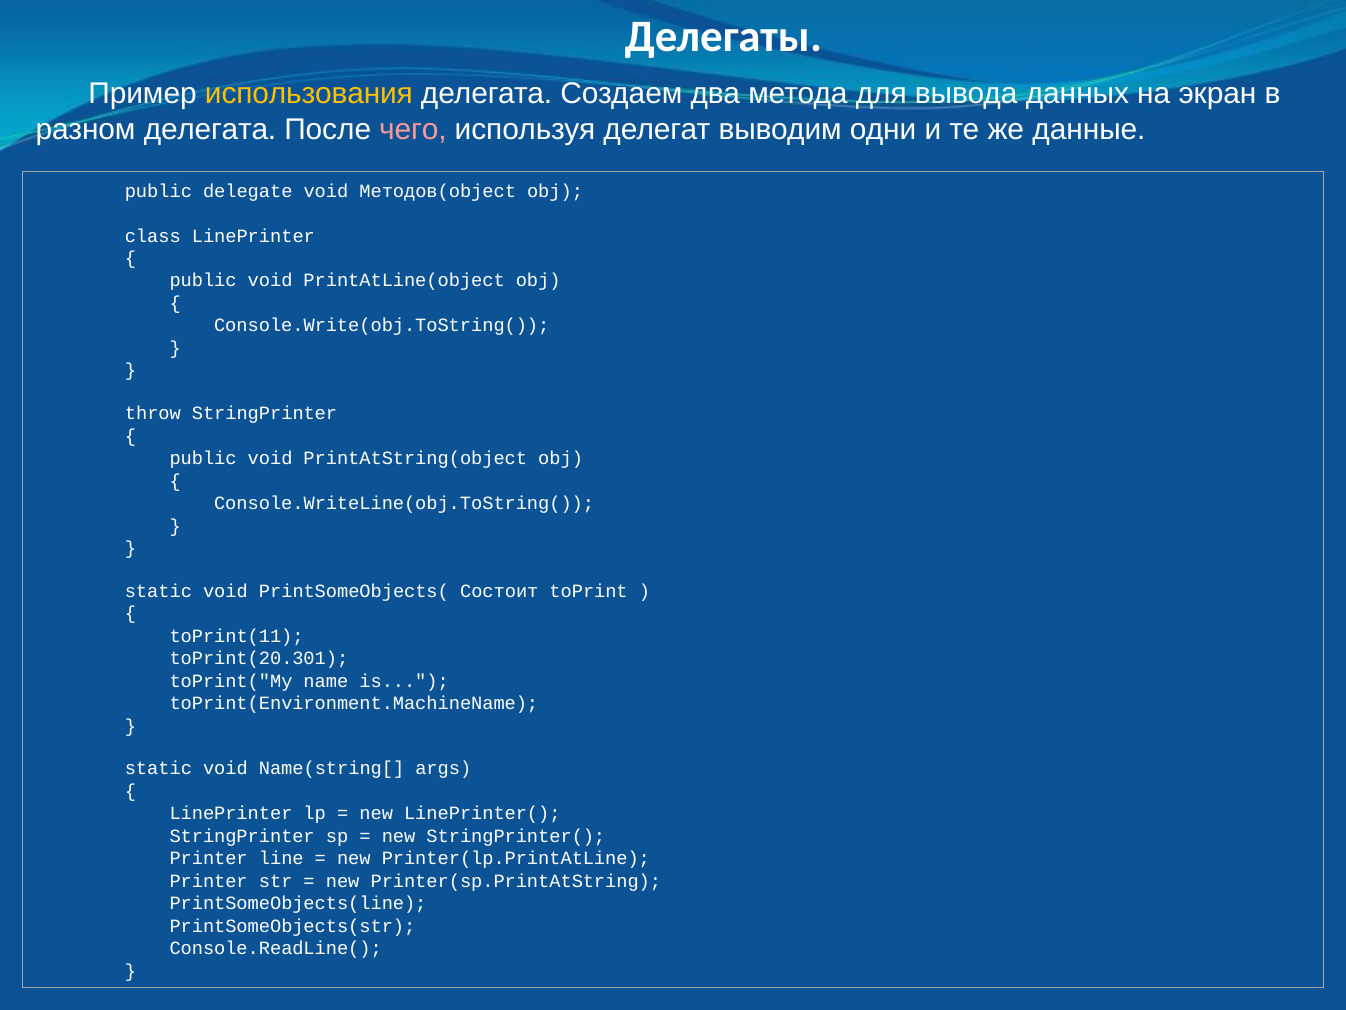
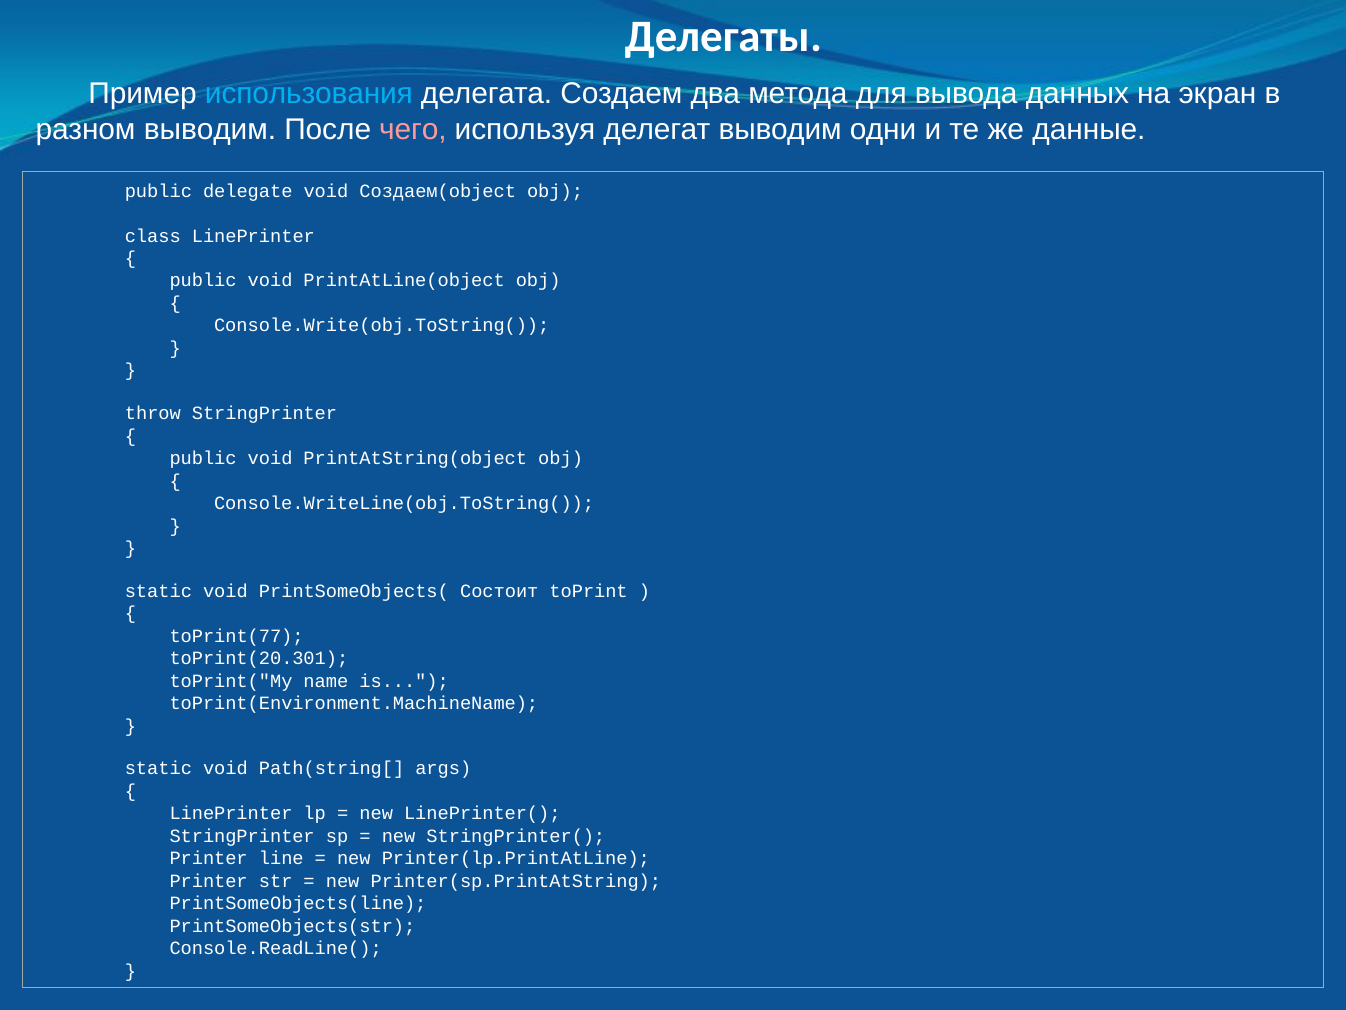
использования colour: yellow -> light blue (309, 94)
разном делегата: делегата -> выводим (210, 130)
Методов(object: Методов(object -> Создаем(object (438, 191)
toPrint(11: toPrint(11 -> toPrint(77 (237, 636)
Name(string[: Name(string[ -> Path(string[ (332, 768)
